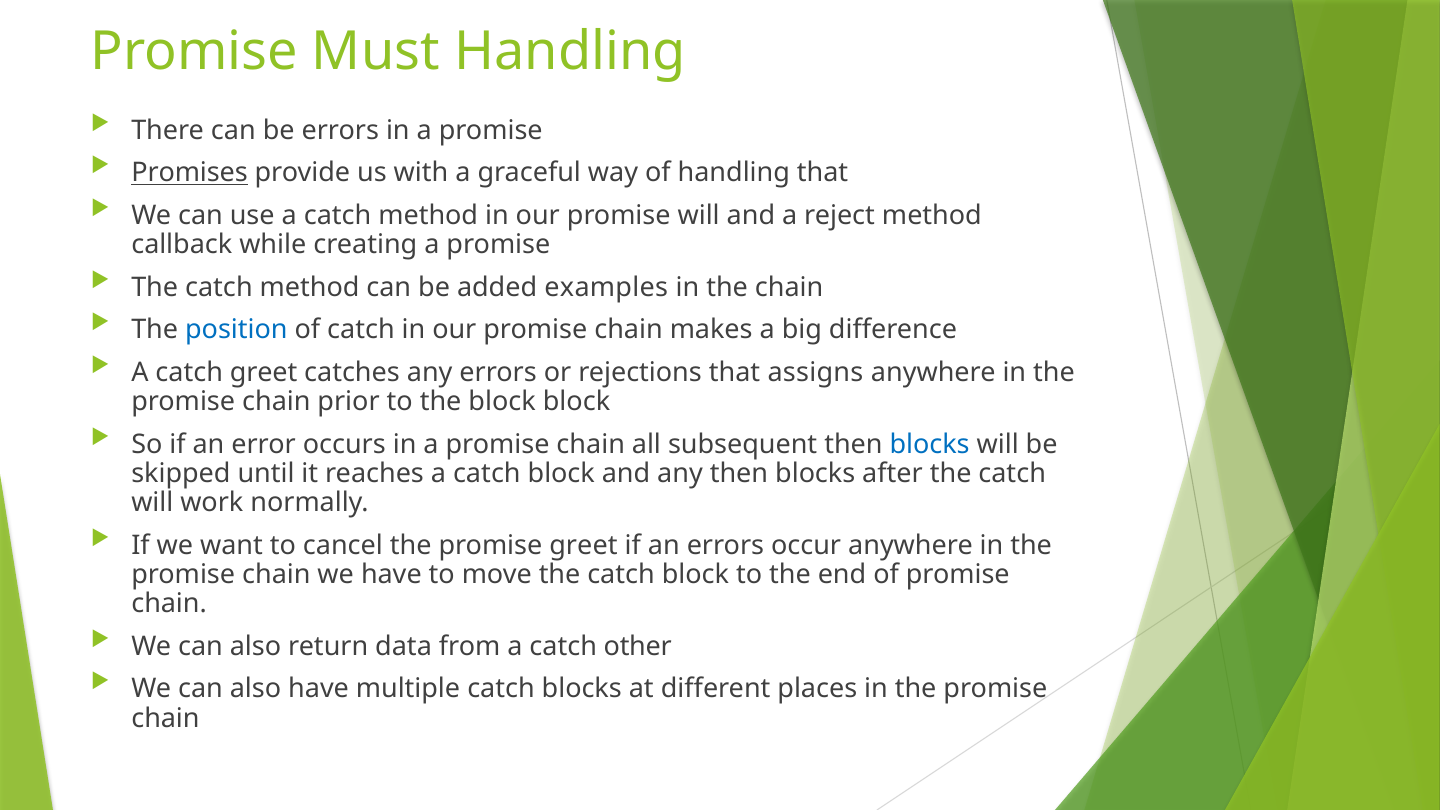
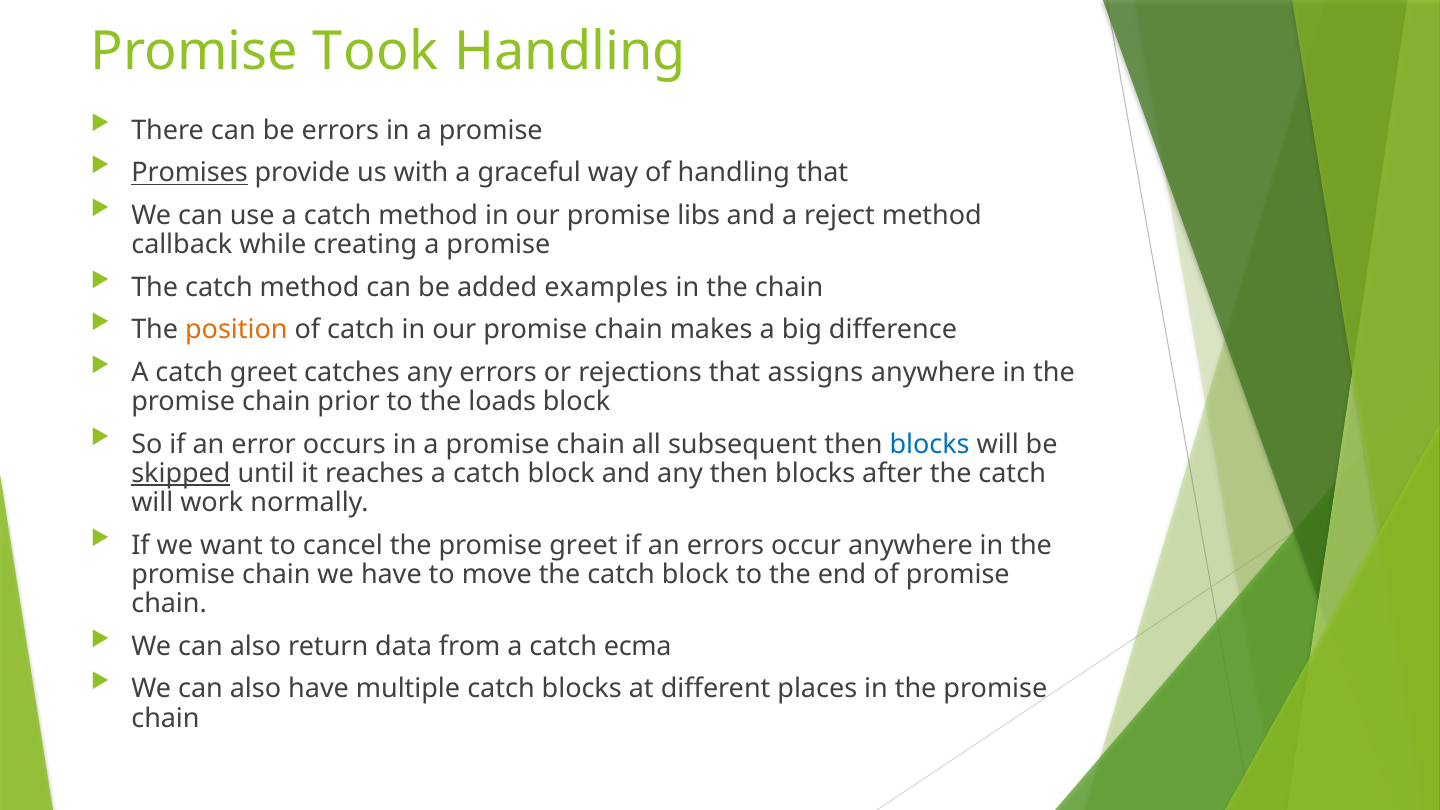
Must: Must -> Took (376, 52)
promise will: will -> libs (699, 215)
position colour: blue -> orange (236, 330)
the block: block -> loads (502, 402)
skipped underline: none -> present (181, 474)
other: other -> ecma (638, 646)
